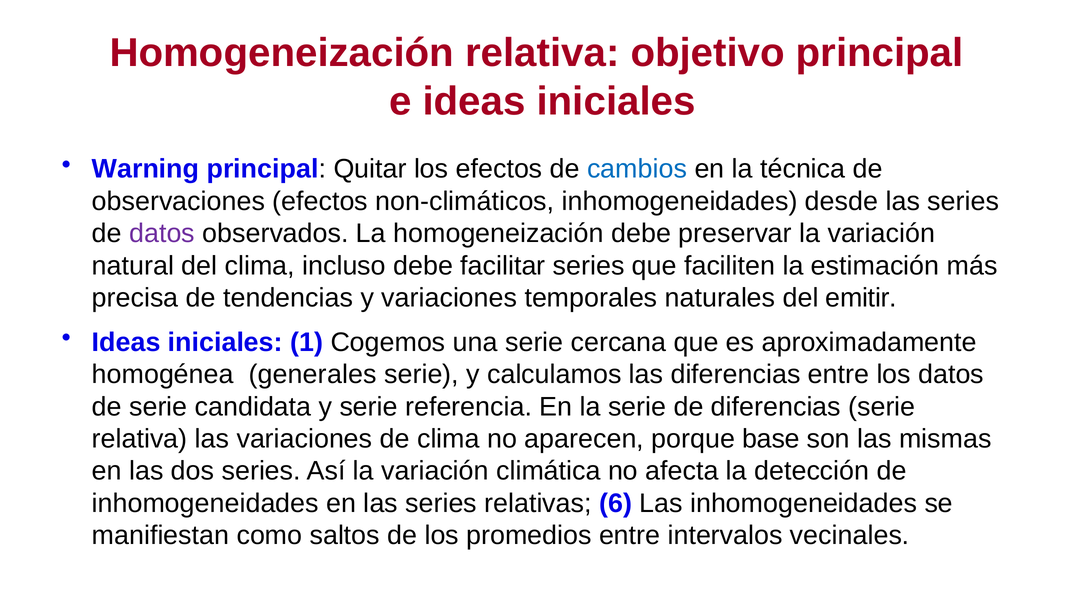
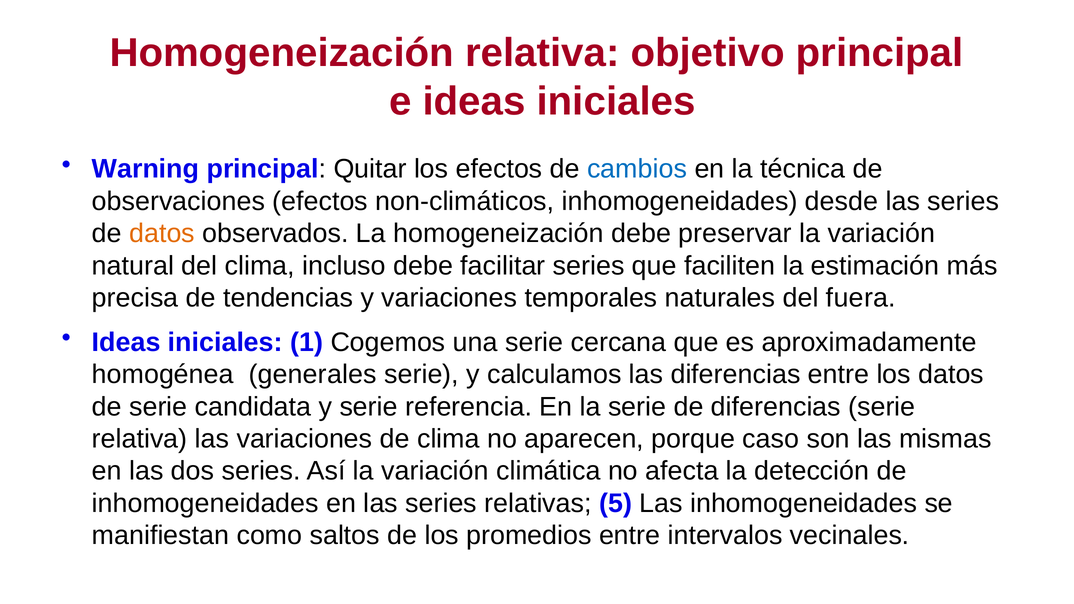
datos colour: purple -> orange (162, 234)
emitir: emitir -> fuera (861, 298)
base: base -> caso (771, 439)
6: 6 -> 5 (616, 503)
